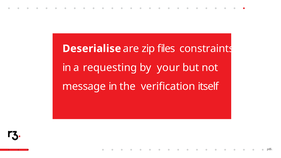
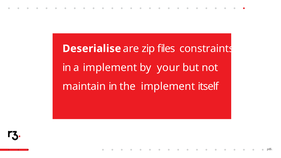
a requesting: requesting -> implement (110, 68)
message: message -> maintain (84, 87)
the verification: verification -> implement (168, 87)
